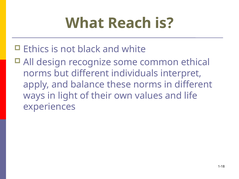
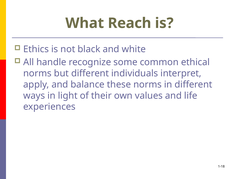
design: design -> handle (51, 62)
